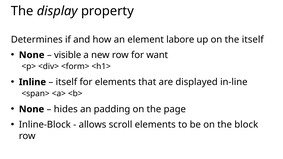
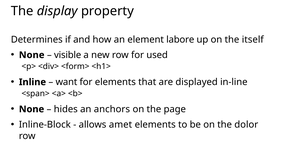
want: want -> used (157, 55)
itself: itself -> want (66, 82)
padding: padding -> anchors (112, 109)
scroll: scroll -> amet (120, 125)
block: block -> dolor (246, 125)
